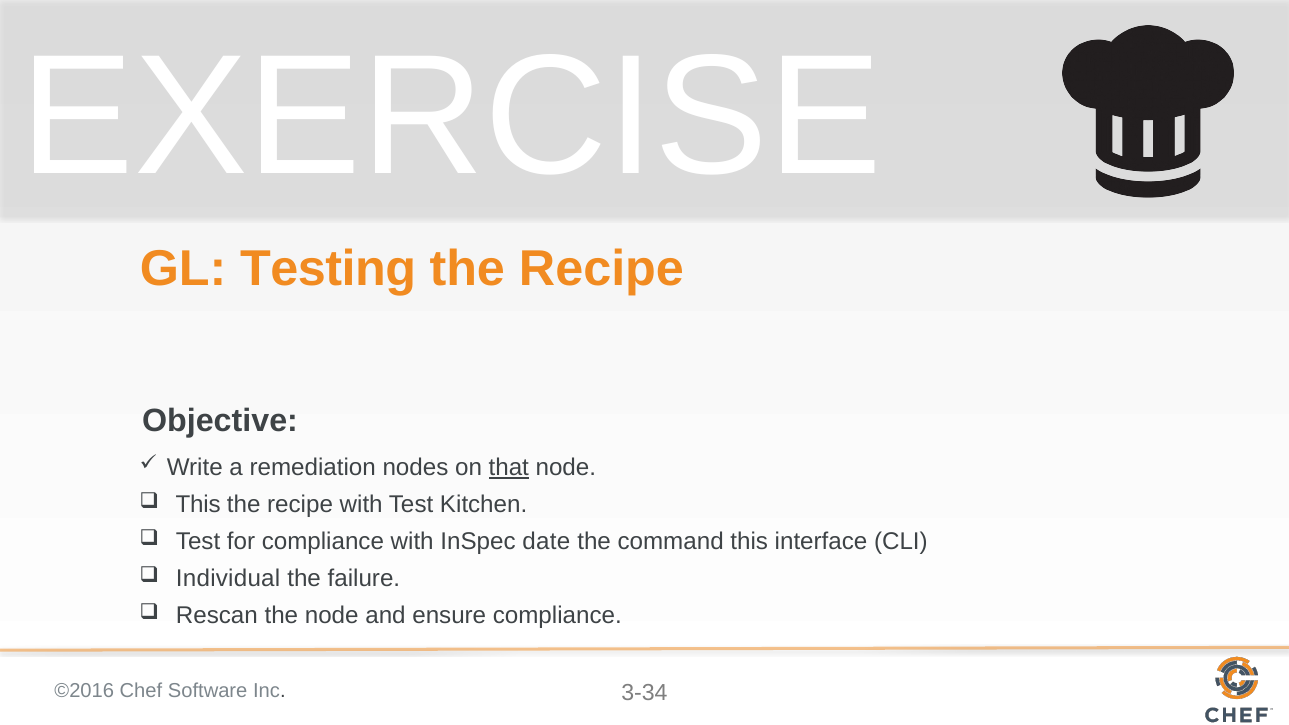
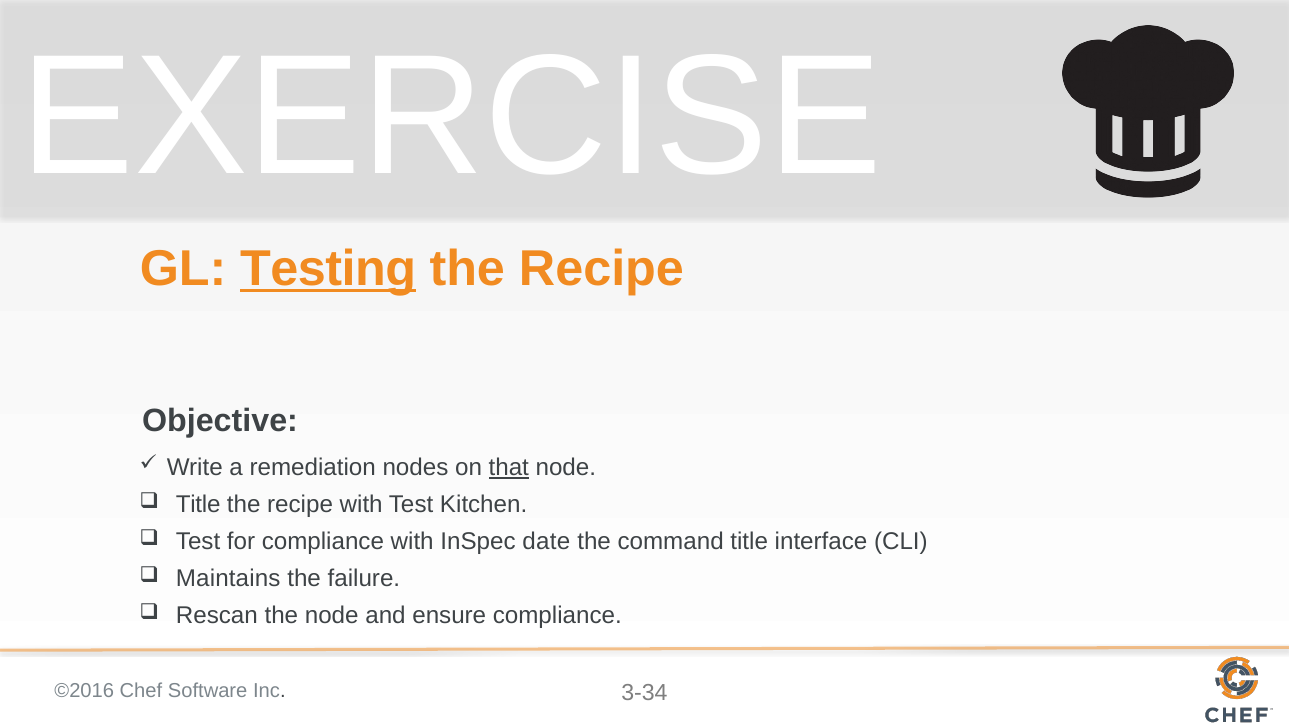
Testing underline: none -> present (328, 269)
This: This -> Title (198, 505)
command this: this -> title (749, 542)
Individual: Individual -> Maintains (228, 579)
